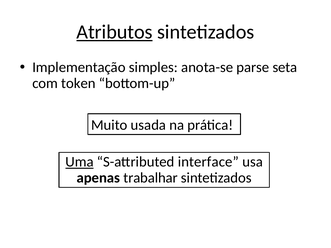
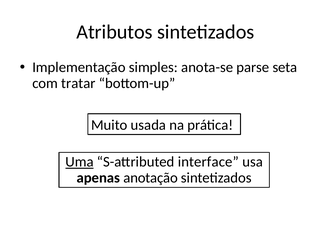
Atributos underline: present -> none (114, 32)
token: token -> tratar (78, 83)
trabalhar: trabalhar -> anotação (151, 178)
